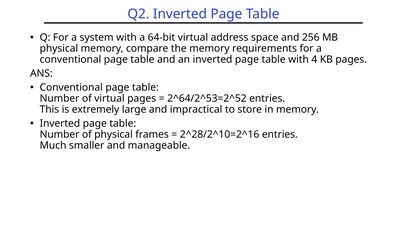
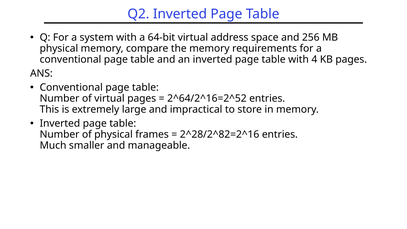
2^64/2^53=2^52: 2^64/2^53=2^52 -> 2^64/2^16=2^52 (207, 98)
2^28/2^10=2^16: 2^28/2^10=2^16 -> 2^28/2^82=2^16 (220, 134)
